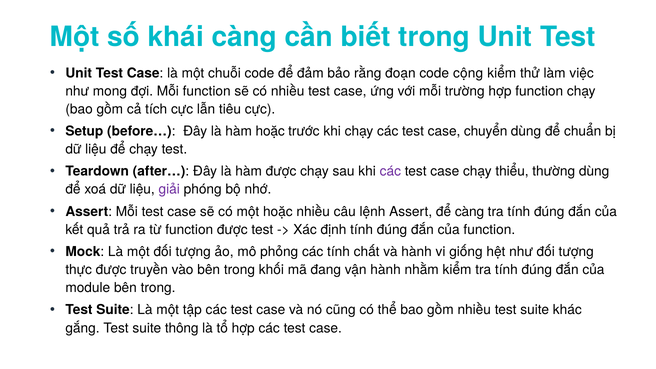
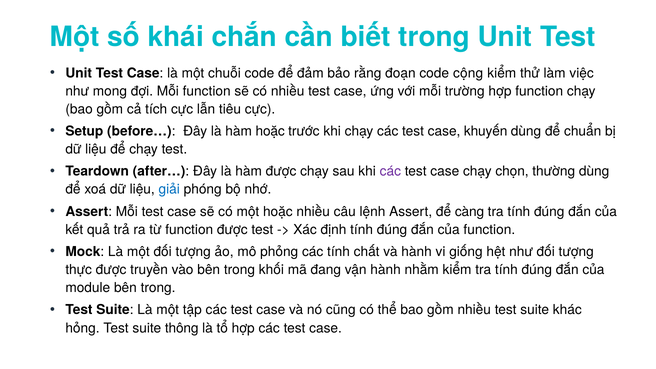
khái càng: càng -> chắn (244, 37)
chuyển: chuyển -> khuyến (486, 131)
thiểu: thiểu -> chọn (512, 171)
giải colour: purple -> blue (169, 189)
gắng: gắng -> hỏng (82, 328)
